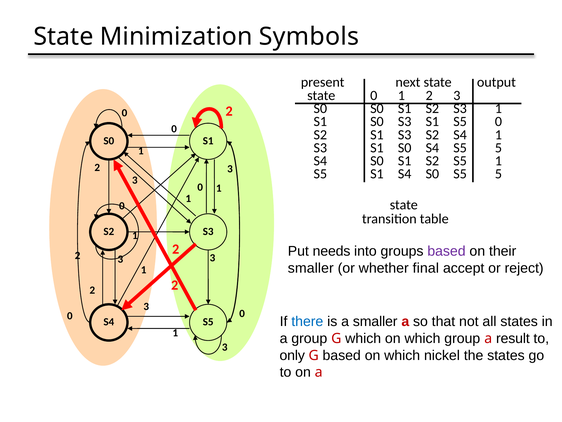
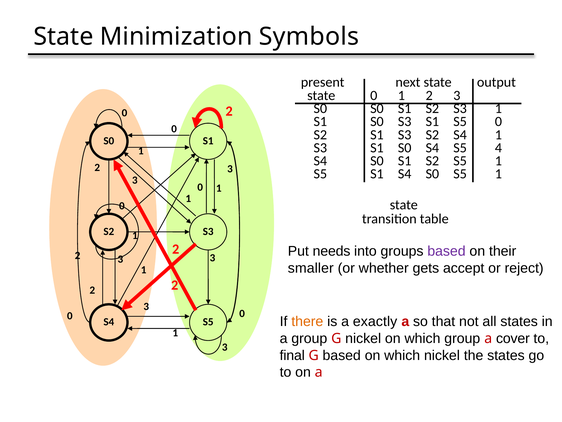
S4 S5 5: 5 -> 4 (498, 148)
S0 S5 5: 5 -> 1 (498, 174)
final: final -> gets (426, 268)
there colour: blue -> orange (307, 321)
a smaller: smaller -> exactly (375, 321)
G which: which -> nickel (363, 338)
result: result -> cover (513, 338)
only: only -> final (292, 355)
